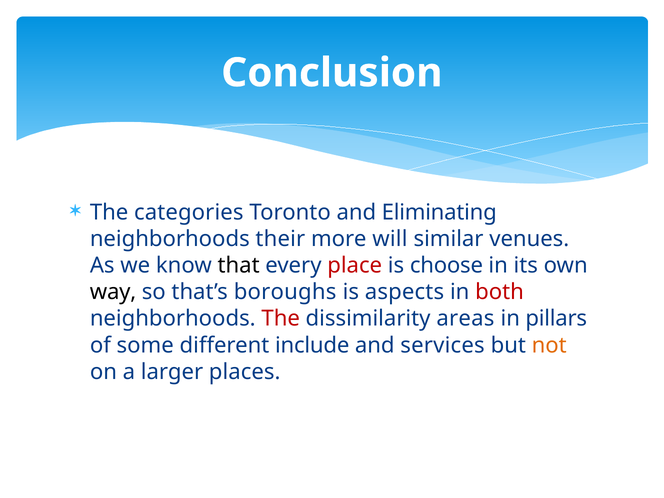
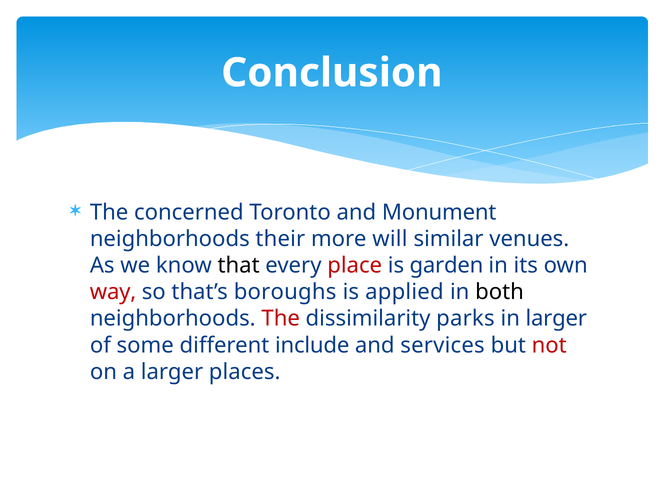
categories: categories -> concerned (189, 212)
Eliminating: Eliminating -> Monument (439, 212)
choose: choose -> garden (446, 266)
way colour: black -> red (113, 292)
aspects: aspects -> applied (404, 292)
both colour: red -> black (500, 292)
areas: areas -> parks (465, 319)
in pillars: pillars -> larger (556, 319)
not colour: orange -> red (549, 345)
